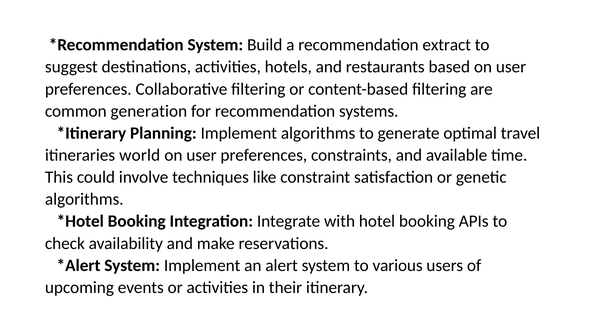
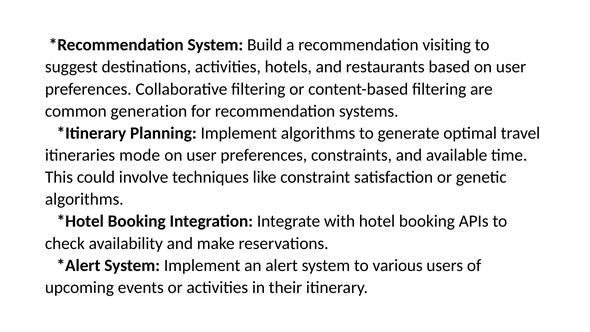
extract: extract -> visiting (447, 45)
world: world -> mode (140, 155)
